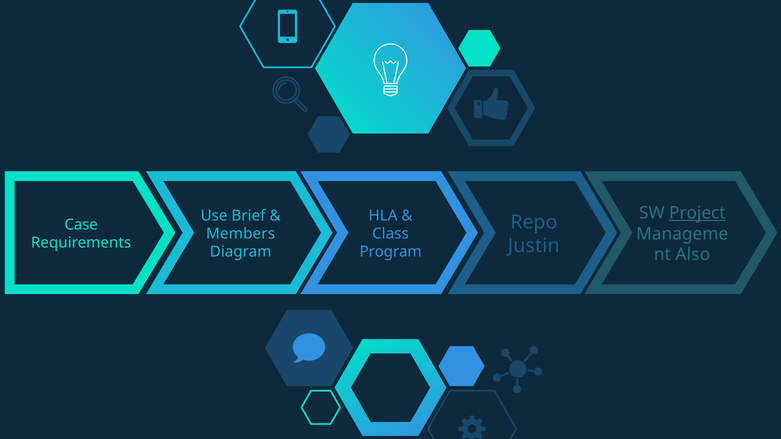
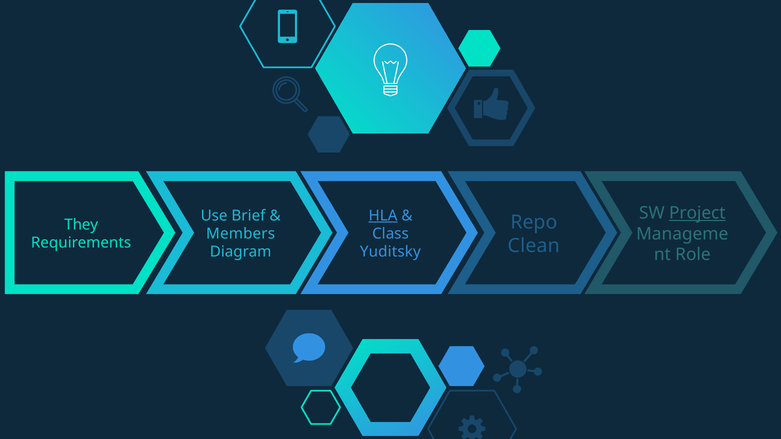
HLA underline: none -> present (383, 216)
Case: Case -> They (81, 225)
Justin: Justin -> Clean (534, 246)
Program: Program -> Yuditsky (390, 252)
Also: Also -> Role (693, 255)
